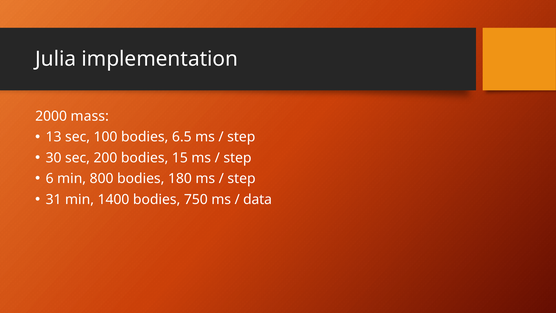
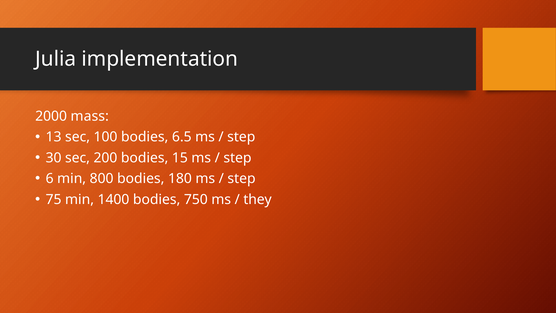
31: 31 -> 75 (54, 199)
data: data -> they (258, 199)
